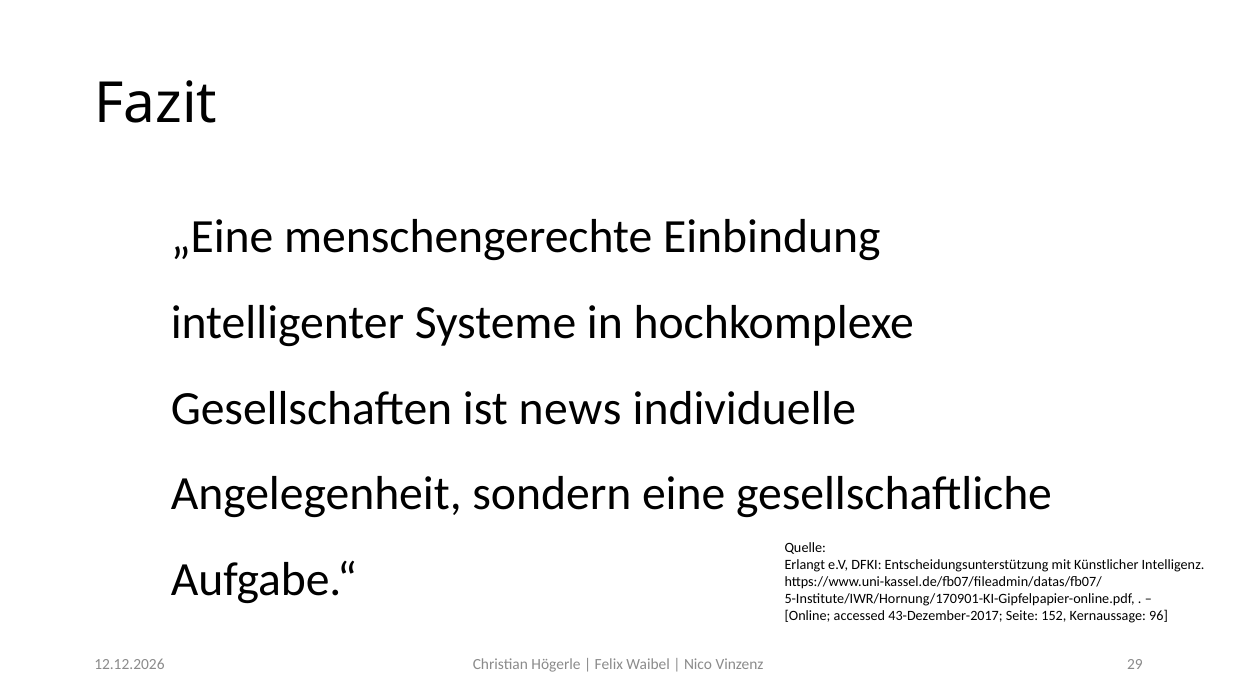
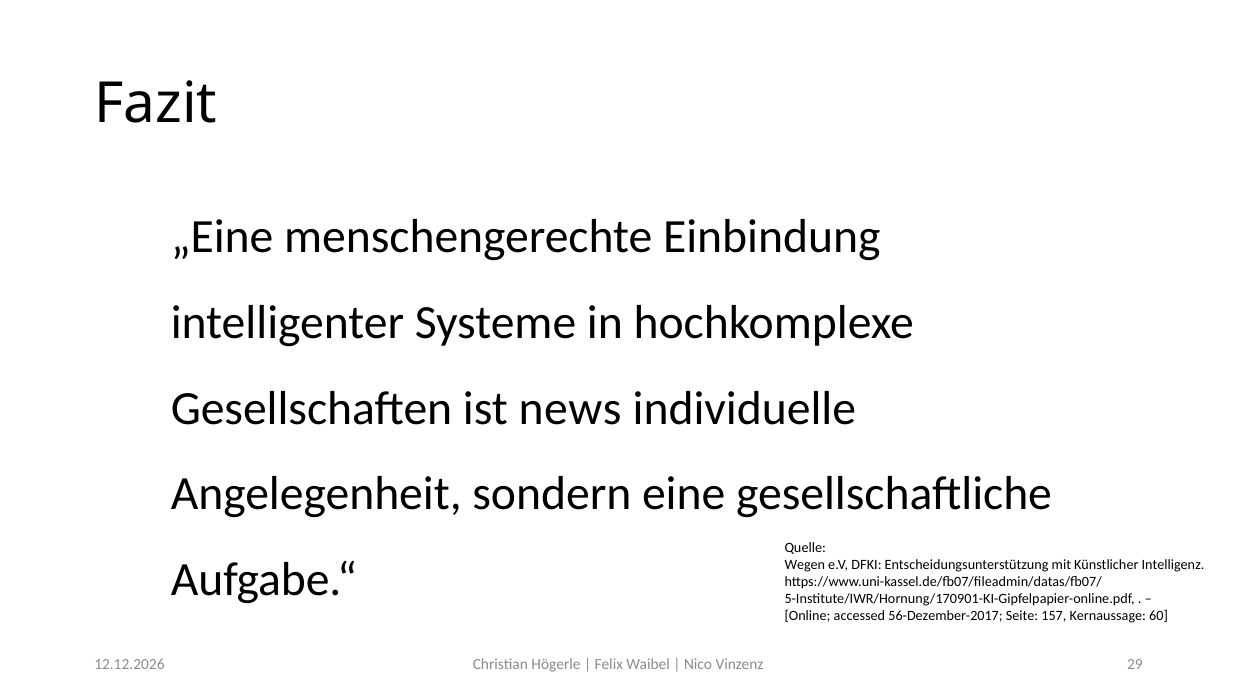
Erlangt: Erlangt -> Wegen (805, 565)
43-Dezember-2017: 43-Dezember-2017 -> 56-Dezember-2017 (946, 616)
152: 152 -> 157 (1054, 616)
96: 96 -> 60 (1159, 616)
